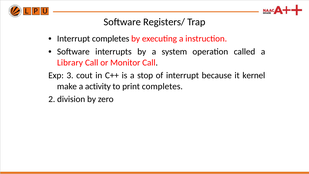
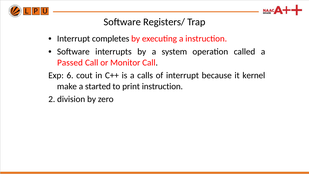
Library: Library -> Passed (70, 62)
3: 3 -> 6 (70, 75)
stop: stop -> calls (145, 75)
activity: activity -> started (98, 86)
print completes: completes -> instruction (162, 86)
